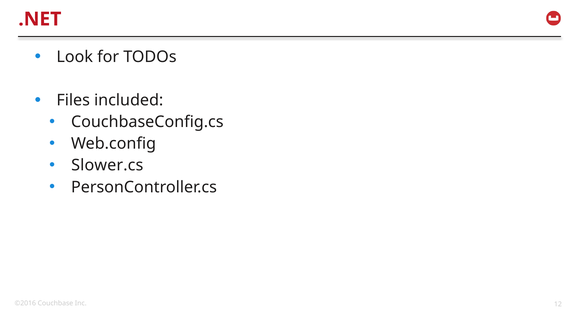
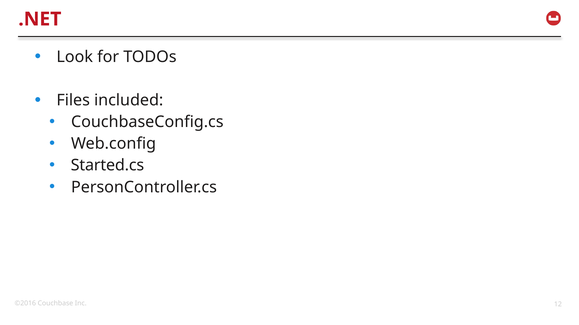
Slower.cs: Slower.cs -> Started.cs (107, 166)
